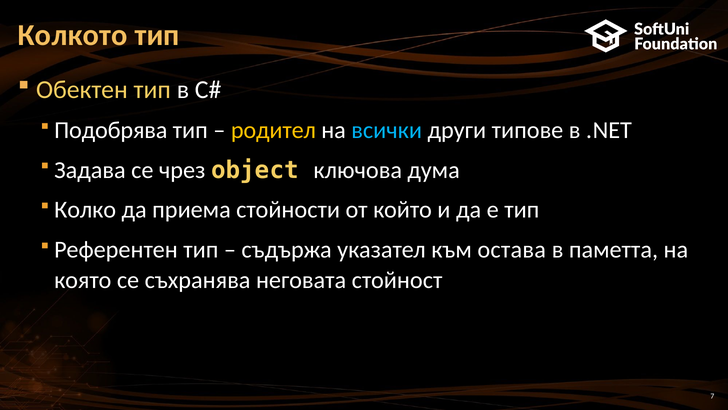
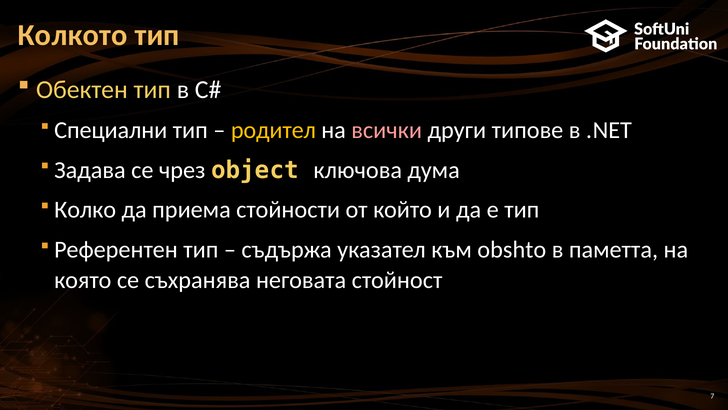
Подобрява: Подобрява -> Специални (111, 130)
всички colour: light blue -> pink (387, 130)
остава: остава -> obshto (512, 249)
